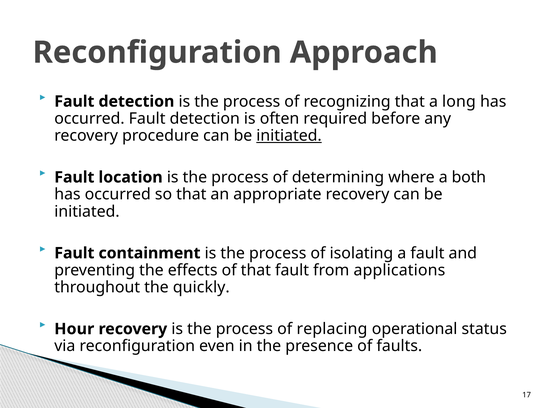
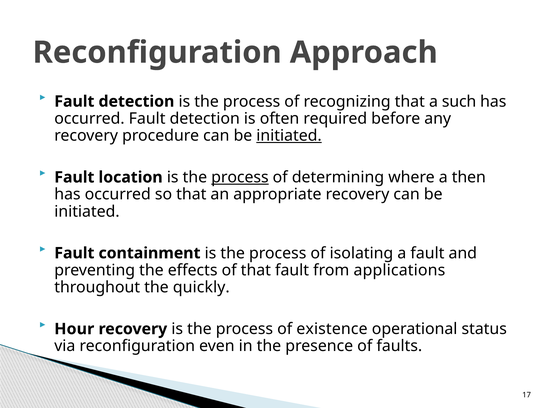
long: long -> such (459, 101)
process underline: none -> present (240, 177)
both: both -> then (469, 177)
replacing: replacing -> existence (332, 329)
